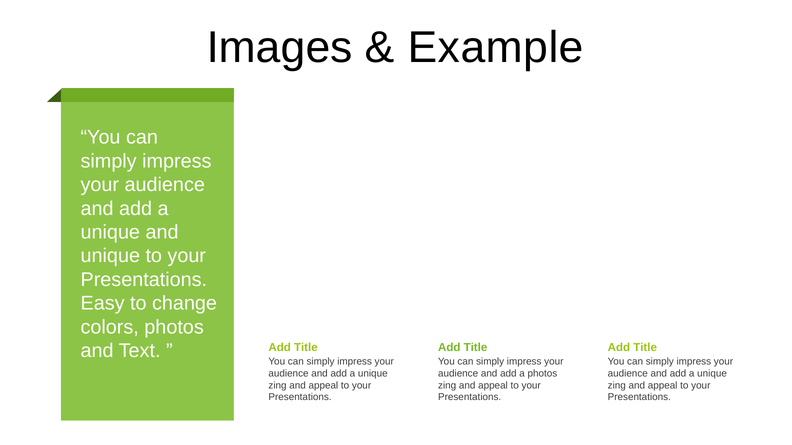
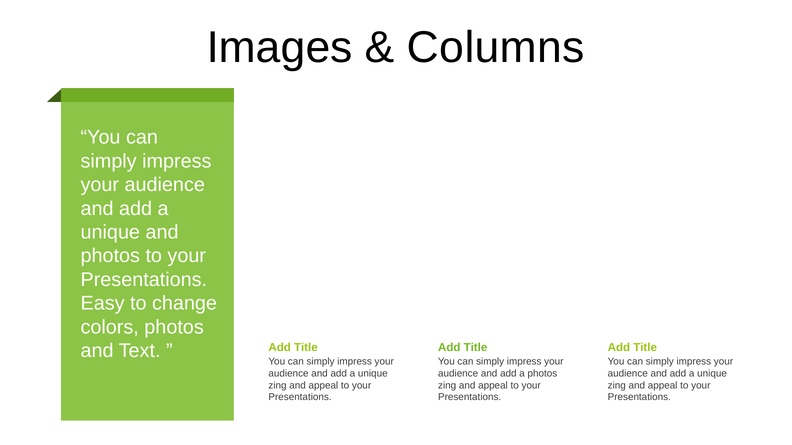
Example: Example -> Columns (496, 48)
unique: unique -> photos (110, 256)
